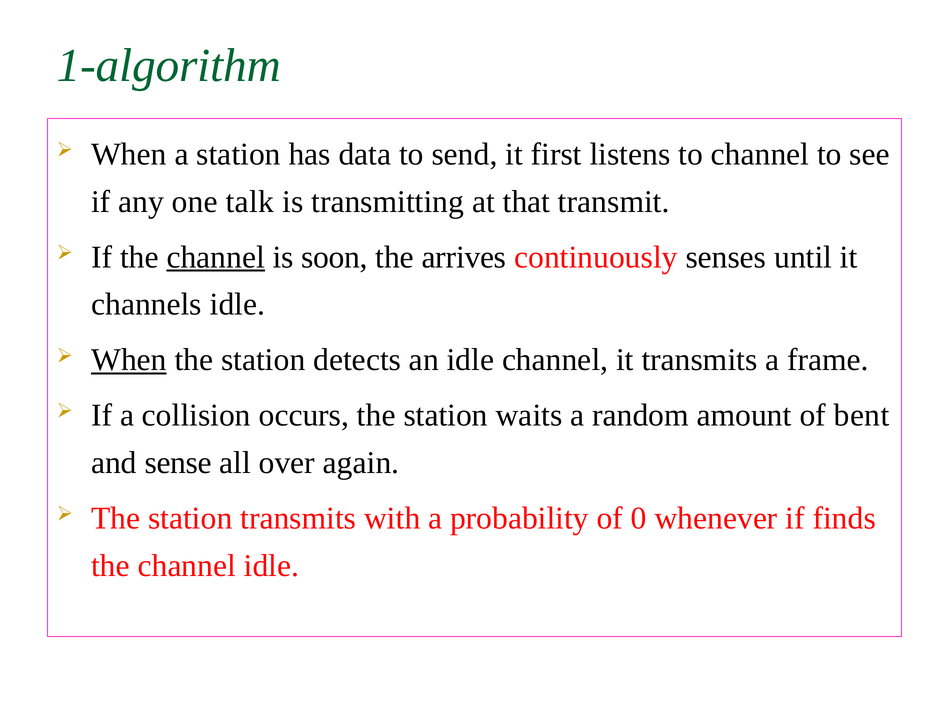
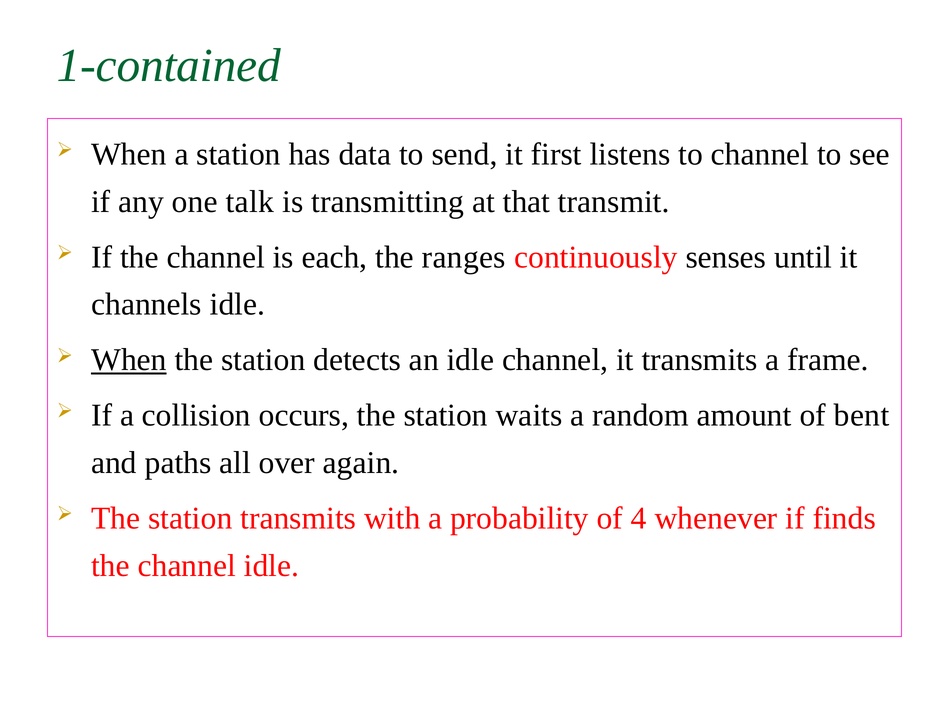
1-algorithm: 1-algorithm -> 1-contained (169, 65)
channel underline: present -> none (216, 257)
soon: soon -> each (335, 257)
arrives: arrives -> ranges (464, 257)
sense: sense -> paths (178, 463)
0: 0 -> 4 (639, 518)
